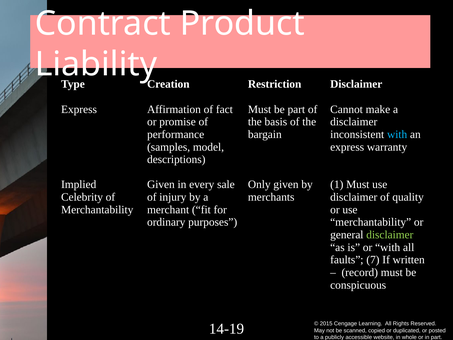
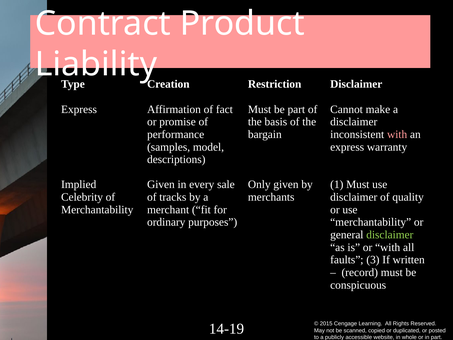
with colour: light blue -> pink (397, 134)
injury: injury -> tracks (173, 197)
7: 7 -> 3 (373, 260)
